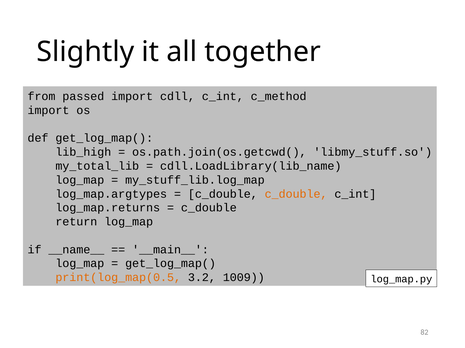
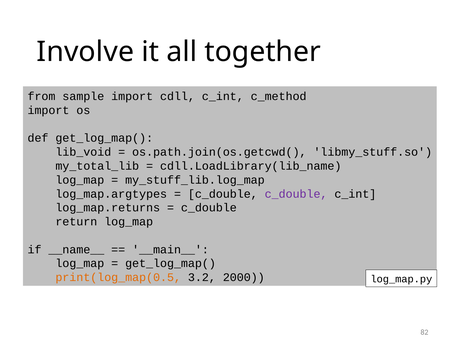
Slightly: Slightly -> Involve (85, 52)
passed: passed -> sample (83, 97)
lib_high: lib_high -> lib_void (83, 152)
c_double colour: orange -> purple (296, 194)
1009: 1009 -> 2000 (244, 278)
